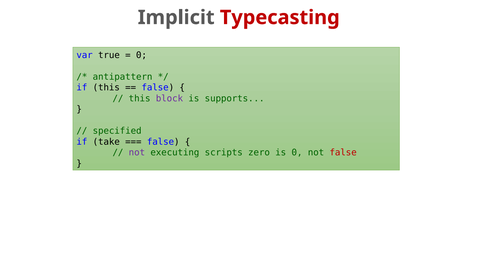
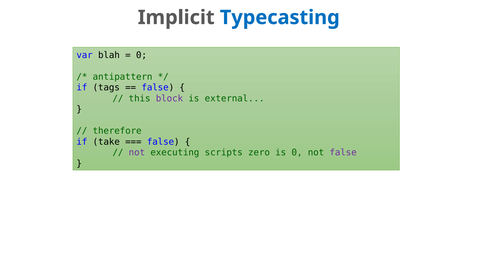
Typecasting colour: red -> blue (280, 17)
true: true -> blah (109, 55)
if this: this -> tags (106, 87)
supports: supports -> external (235, 98)
specified: specified -> therefore (117, 131)
false colour: red -> purple (343, 152)
